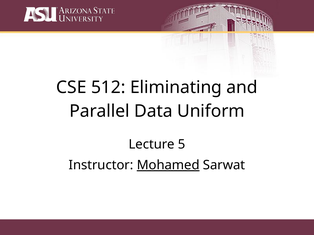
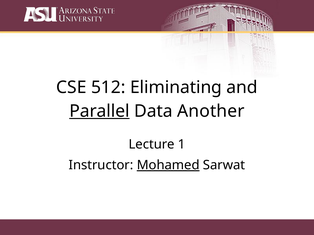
Parallel underline: none -> present (99, 111)
Uniform: Uniform -> Another (211, 111)
5: 5 -> 1 (182, 145)
